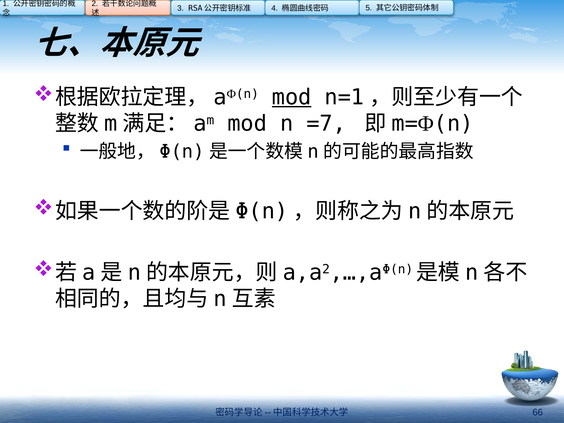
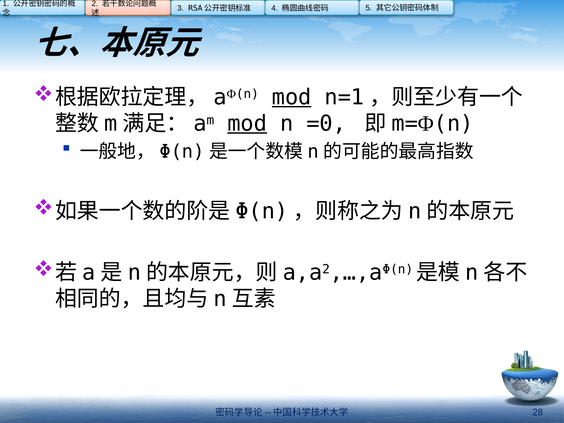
mod underline: none -> present (247, 124)
=7: =7 -> =0 (326, 124)
66: 66 -> 28 (538, 412)
